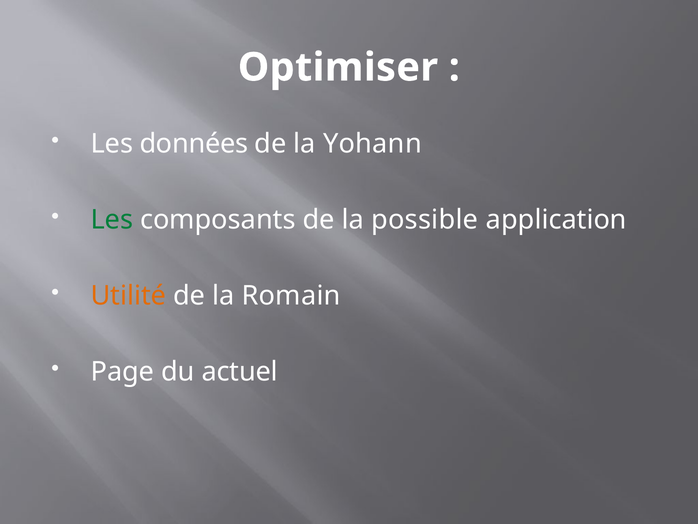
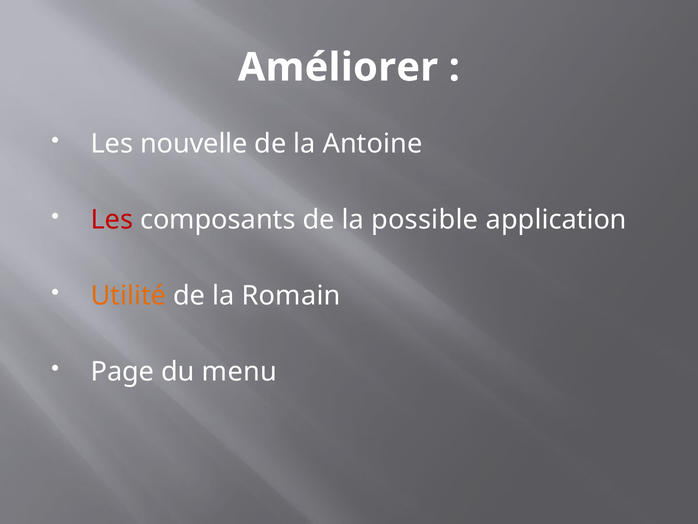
Optimiser: Optimiser -> Améliorer (338, 67)
données: données -> nouvelle (194, 144)
Yohann: Yohann -> Antoine (373, 144)
Les colour: green -> red (112, 220)
actuel: actuel -> menu (239, 371)
